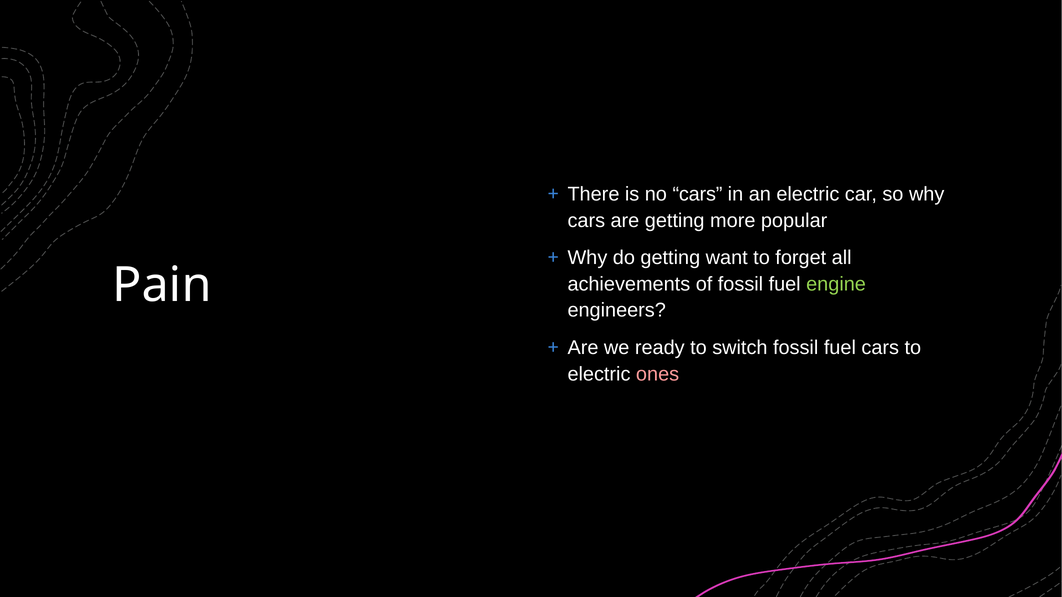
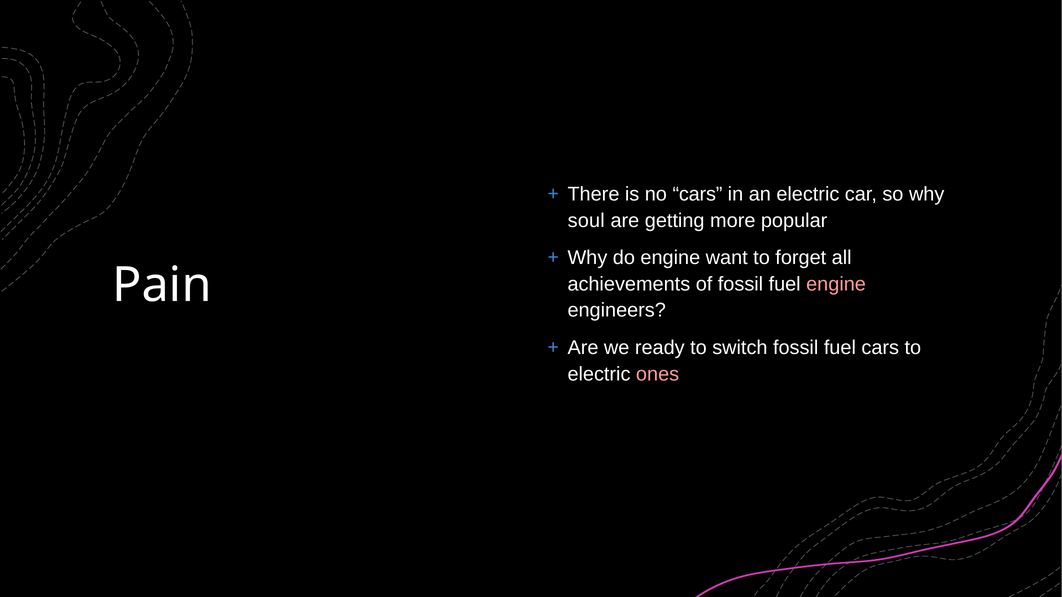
cars: cars -> soul (586, 221)
do getting: getting -> engine (670, 258)
engine colour: light green -> pink (836, 284)
